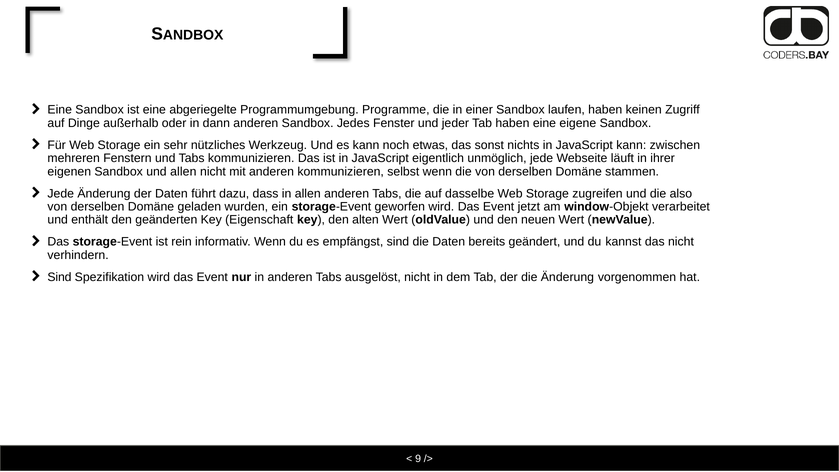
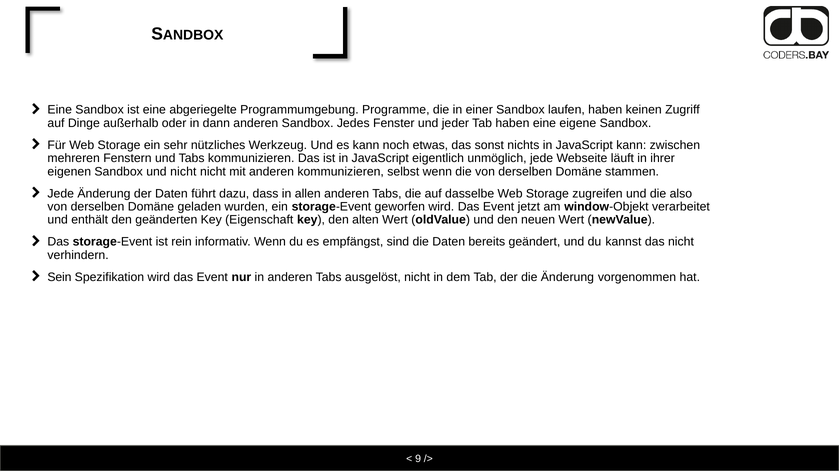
und allen: allen -> nicht (183, 171)
Sind: Sind -> Sein (59, 277)
